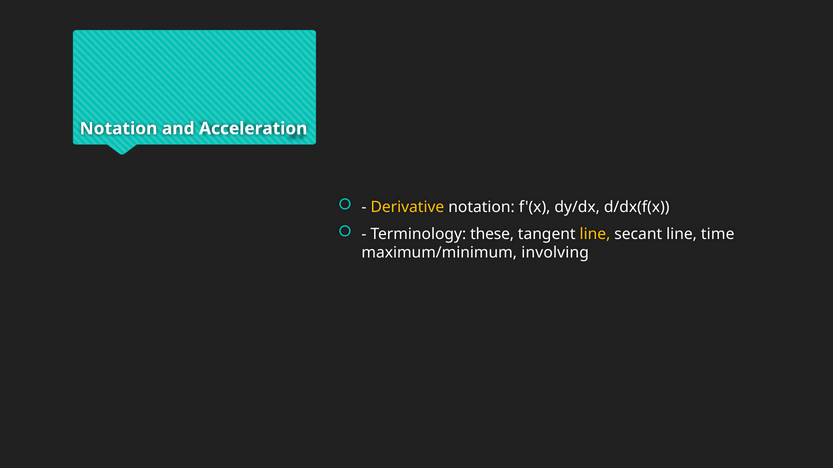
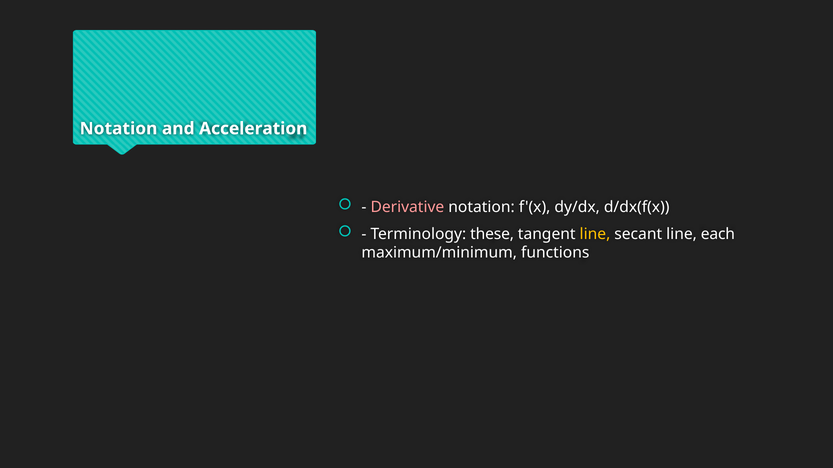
Derivative colour: yellow -> pink (407, 207)
time: time -> each (718, 234)
involving: involving -> functions (555, 253)
